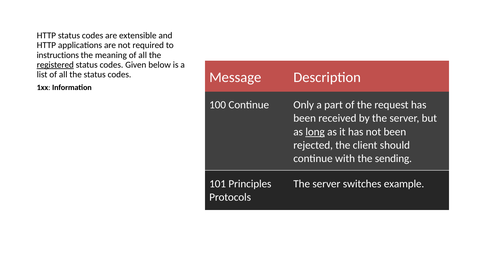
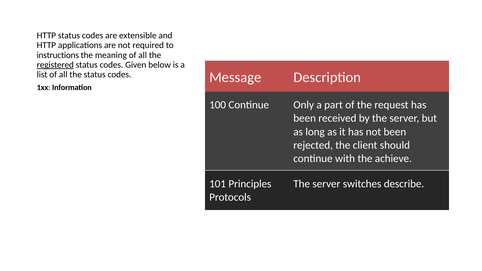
long underline: present -> none (315, 132)
sending: sending -> achieve (393, 159)
example: example -> describe (404, 184)
